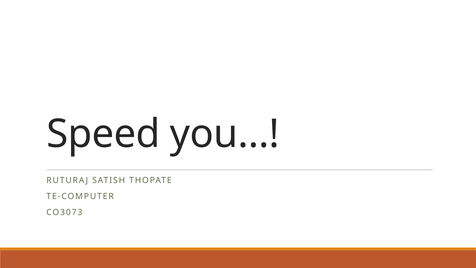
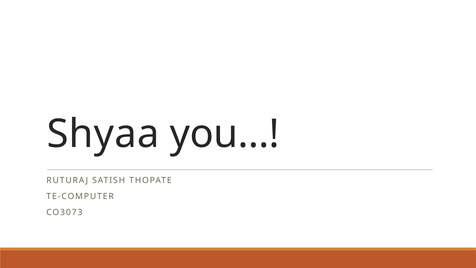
Speed: Speed -> Shyaa (103, 134)
